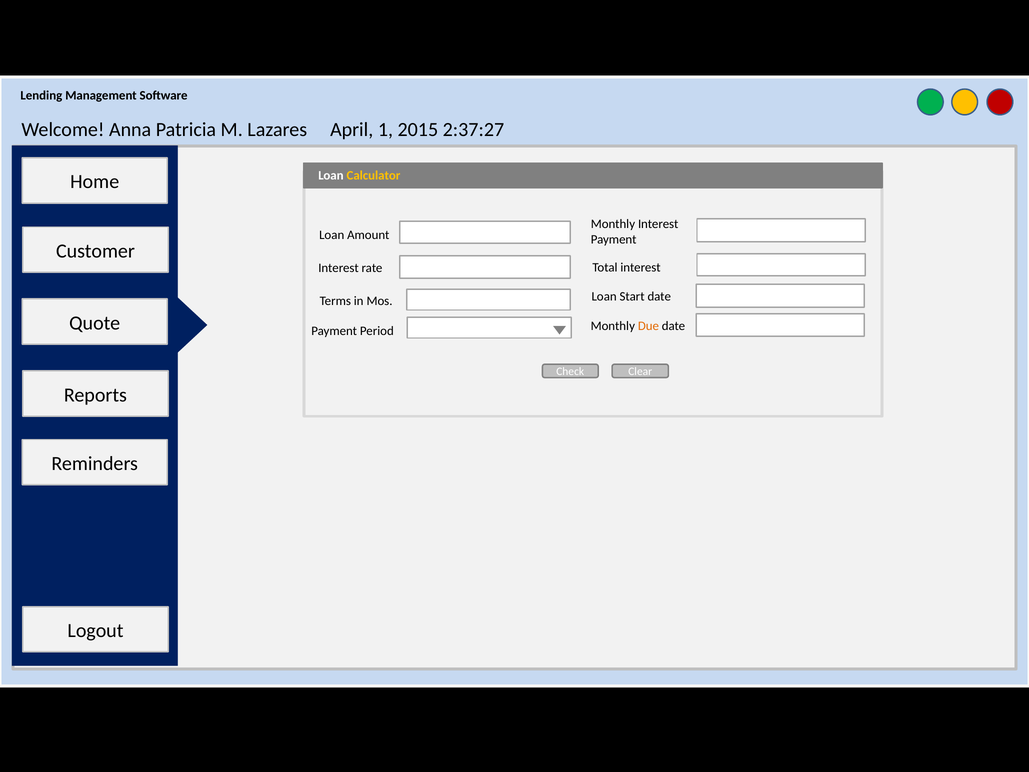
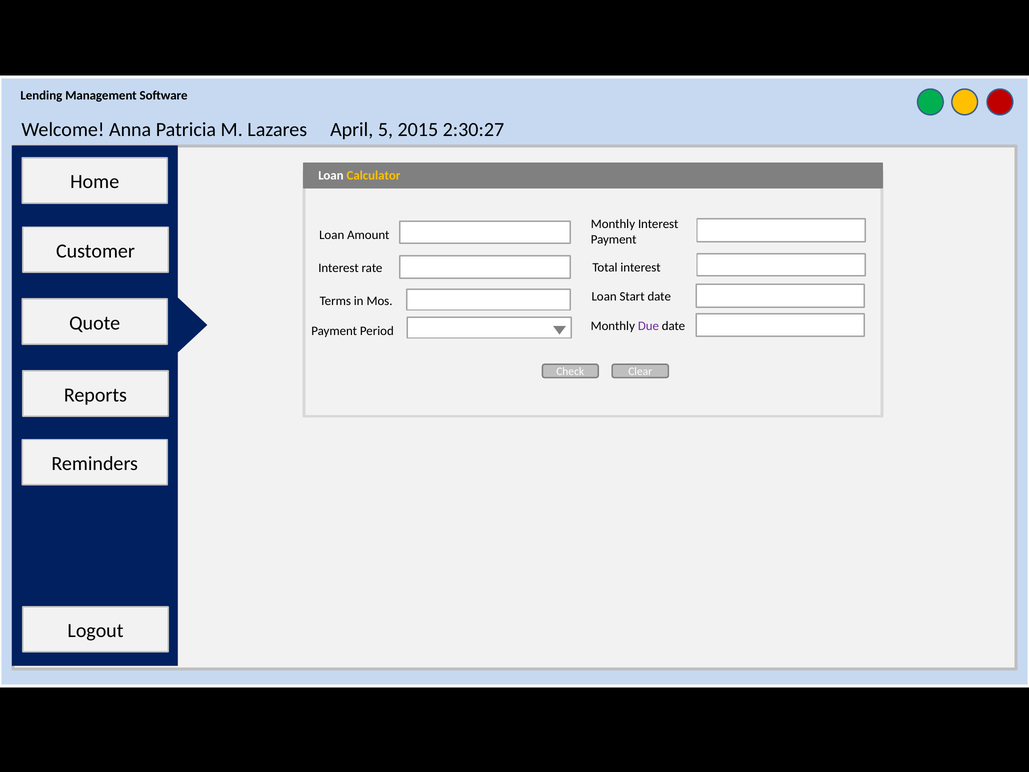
1: 1 -> 5 (385, 130)
2:37:27: 2:37:27 -> 2:30:27 (473, 130)
Due colour: orange -> purple (648, 326)
